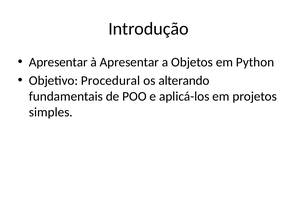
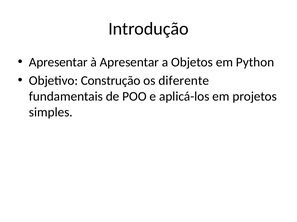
Procedural: Procedural -> Construção (111, 81)
alterando: alterando -> diferente (184, 81)
